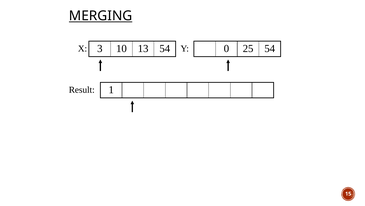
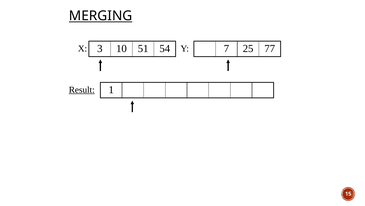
13: 13 -> 51 (143, 48)
0: 0 -> 7 (226, 48)
25 54: 54 -> 77 (270, 48)
Result underline: none -> present (82, 90)
